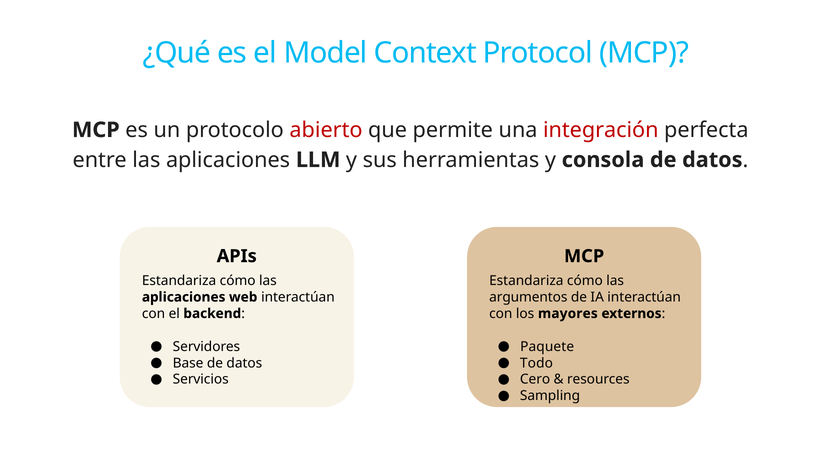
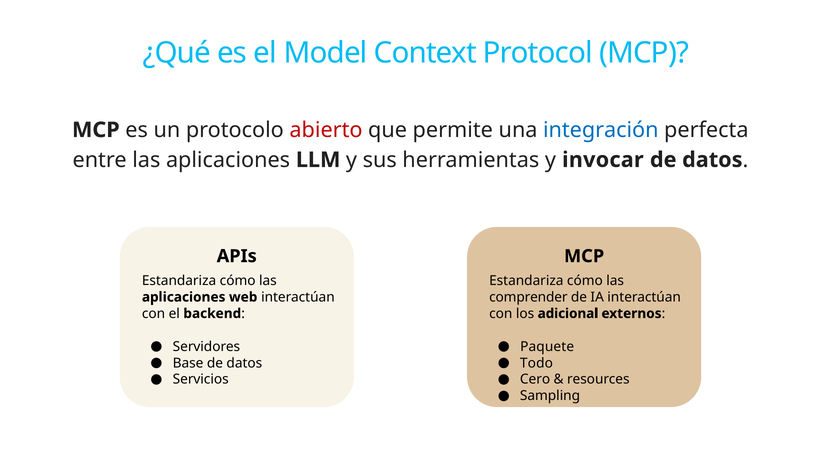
integración colour: red -> blue (601, 130)
consola: consola -> invocar (603, 160)
argumentos: argumentos -> comprender (528, 297)
mayores: mayores -> adicional (568, 313)
